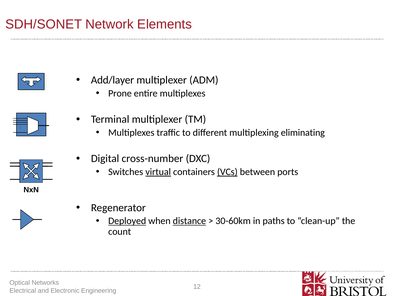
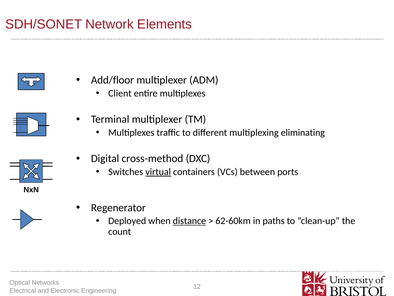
Add/layer: Add/layer -> Add/floor (112, 80)
Prone: Prone -> Client (120, 93)
cross-number: cross-number -> cross-method (152, 158)
VCs underline: present -> none (227, 172)
Deployed underline: present -> none (127, 221)
30-60km: 30-60km -> 62-60km (233, 221)
